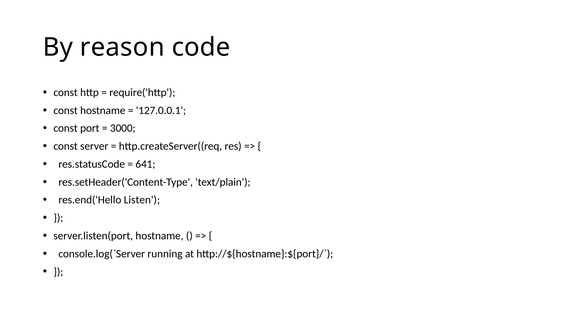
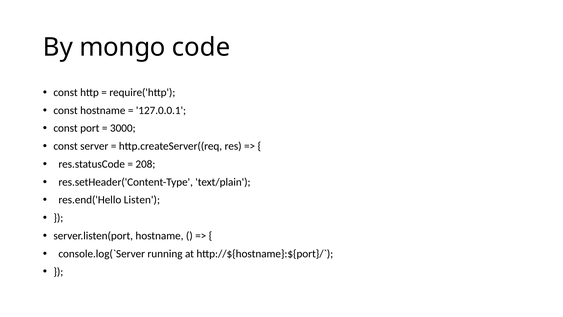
reason: reason -> mongo (123, 47)
641: 641 -> 208 (145, 164)
